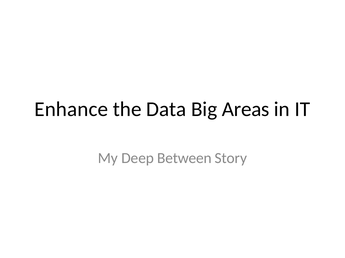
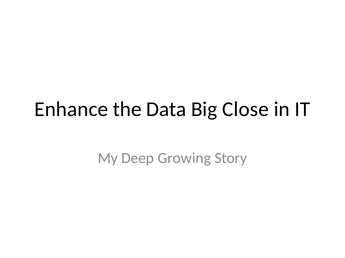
Areas: Areas -> Close (245, 110)
Between: Between -> Growing (184, 159)
